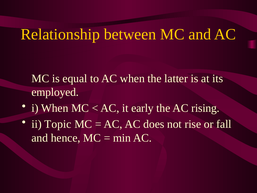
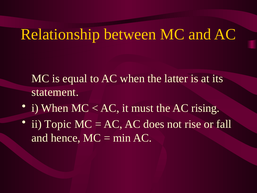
employed: employed -> statement (55, 92)
early: early -> must (142, 108)
